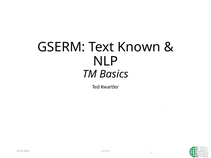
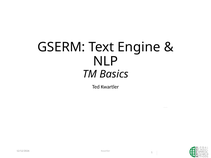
Known: Known -> Engine (139, 47)
